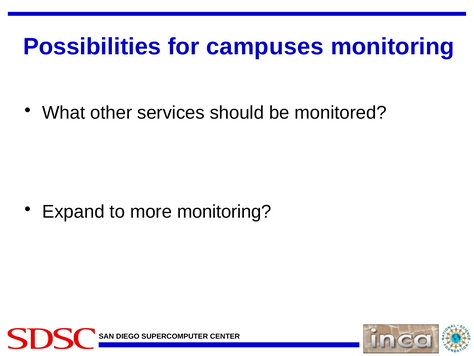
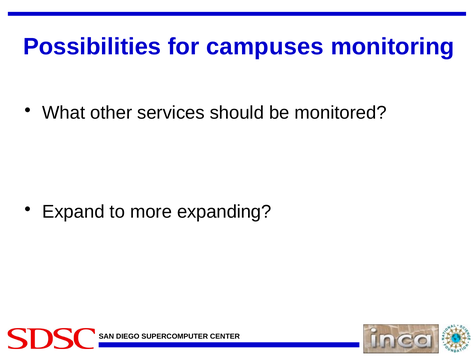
more monitoring: monitoring -> expanding (224, 211)
